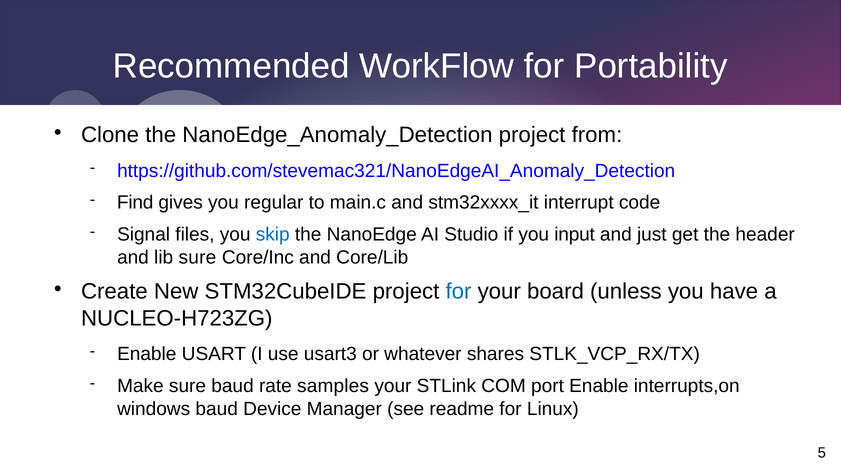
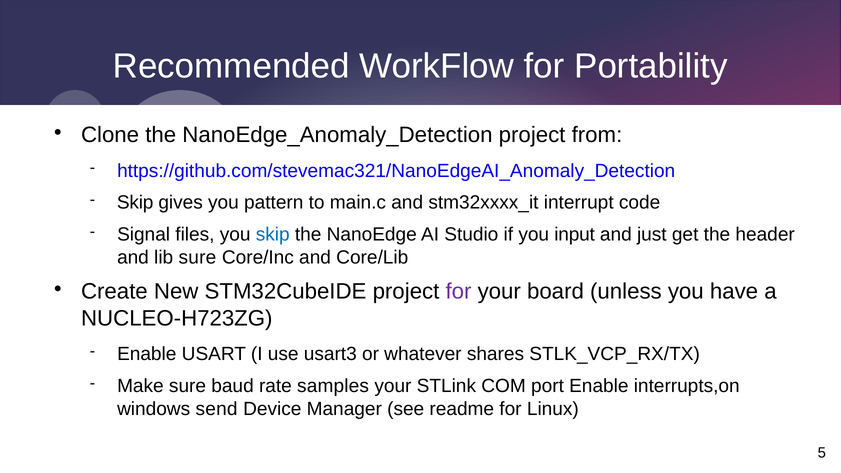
Find: Find -> Skip (135, 203)
regular: regular -> pattern (274, 203)
for colour: blue -> purple (459, 292)
windows baud: baud -> send (217, 409)
